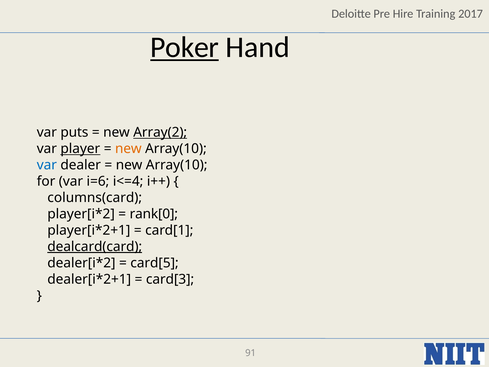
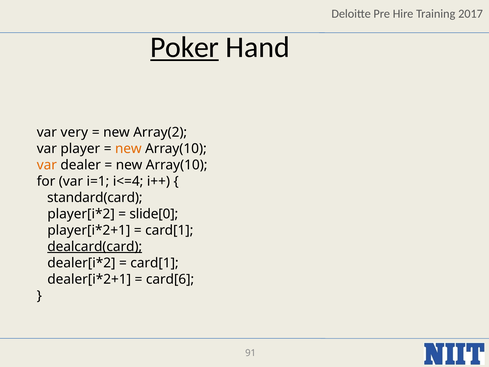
puts: puts -> very (74, 132)
Array(2 underline: present -> none (160, 132)
player underline: present -> none (80, 149)
var colour: blue -> orange (47, 165)
i=6: i=6 -> i=1 (98, 181)
columns(card: columns(card -> standard(card (95, 198)
rank[0: rank[0 -> slide[0 (154, 214)
card[5: card[5 -> card[1 (155, 263)
card[3: card[3 -> card[6 (170, 279)
